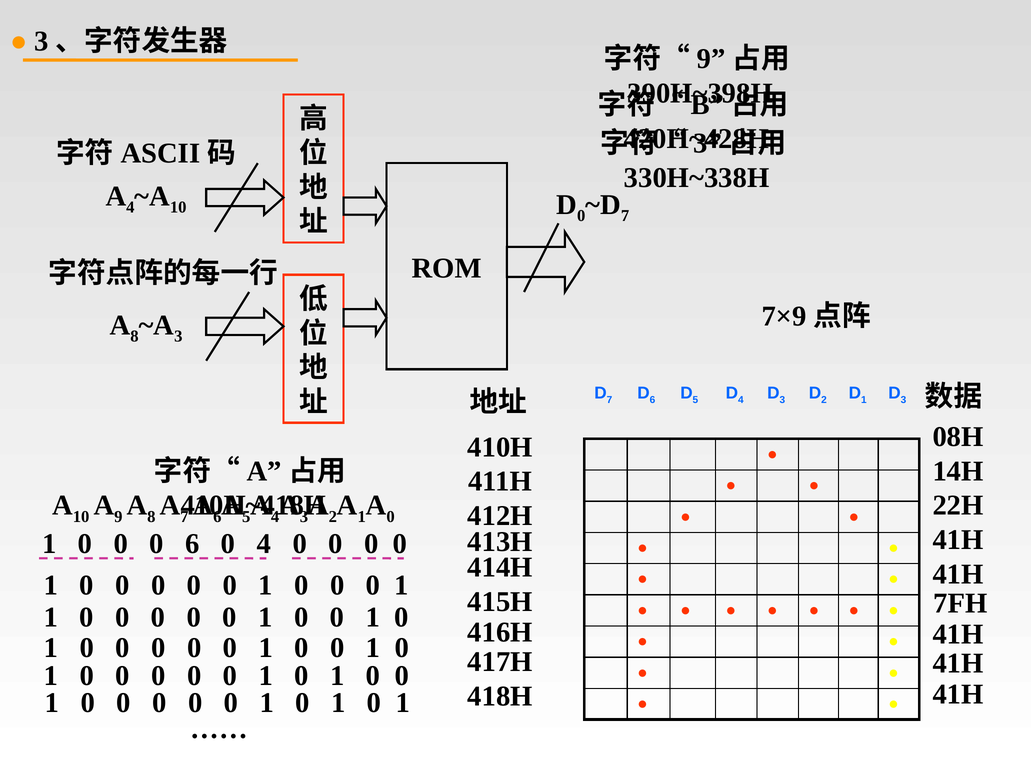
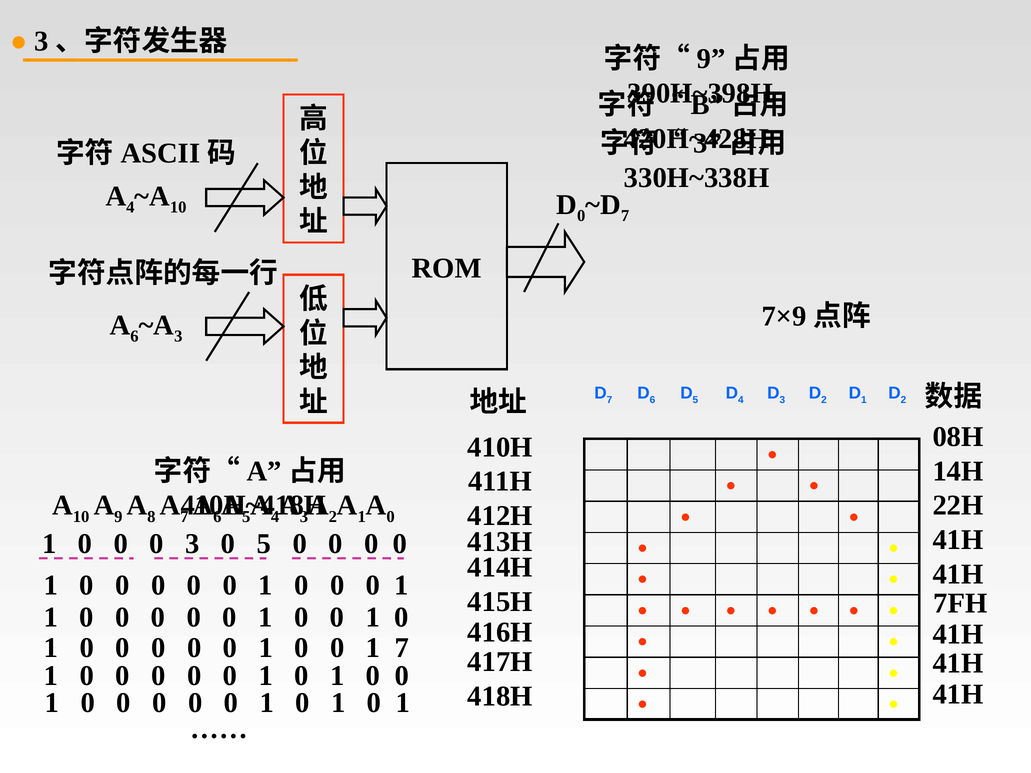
8: 8 -> 6 (135, 336)
3: 3 -> 2 (904, 400)
0 6: 6 -> 3 (192, 544)
0 4: 4 -> 5 (264, 544)
0: 0 -> 7 (402, 648)
